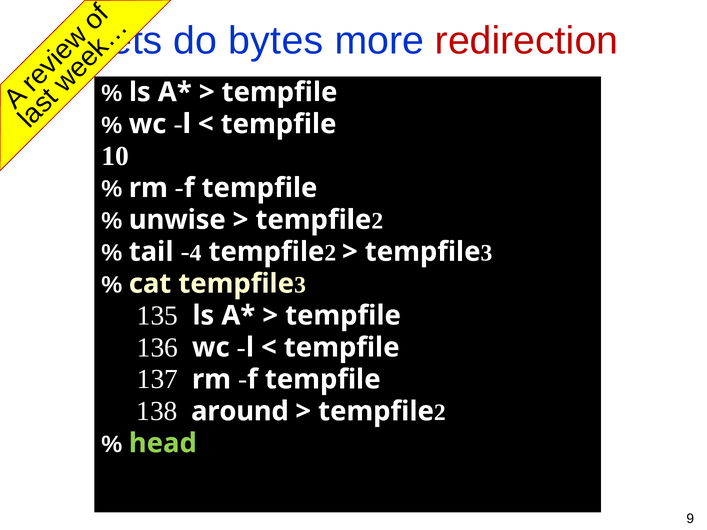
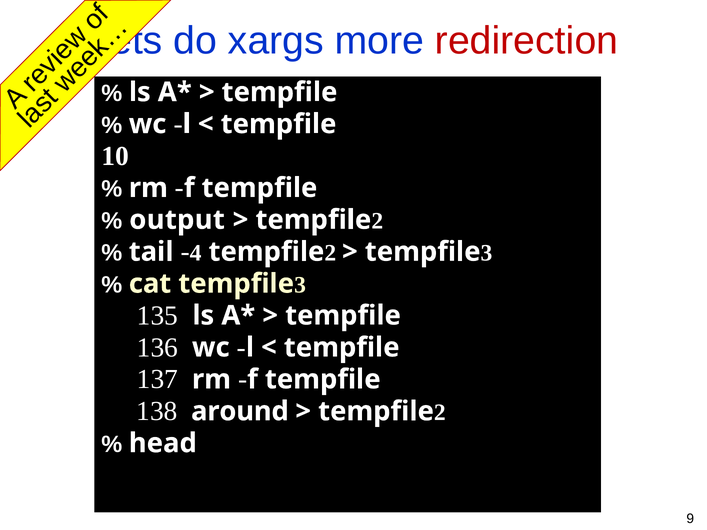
bytes: bytes -> xargs (276, 41)
unwise: unwise -> output (177, 220)
head colour: light green -> white (163, 443)
